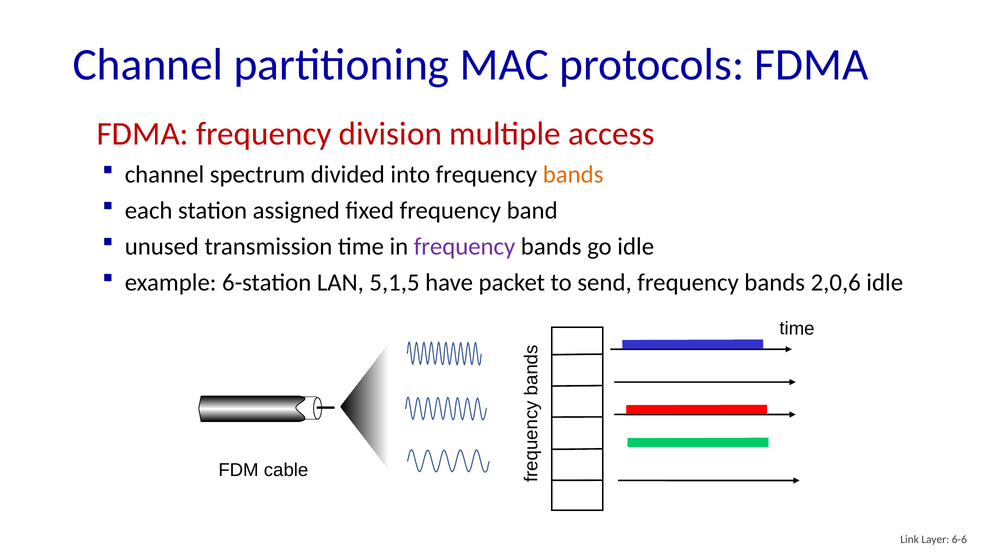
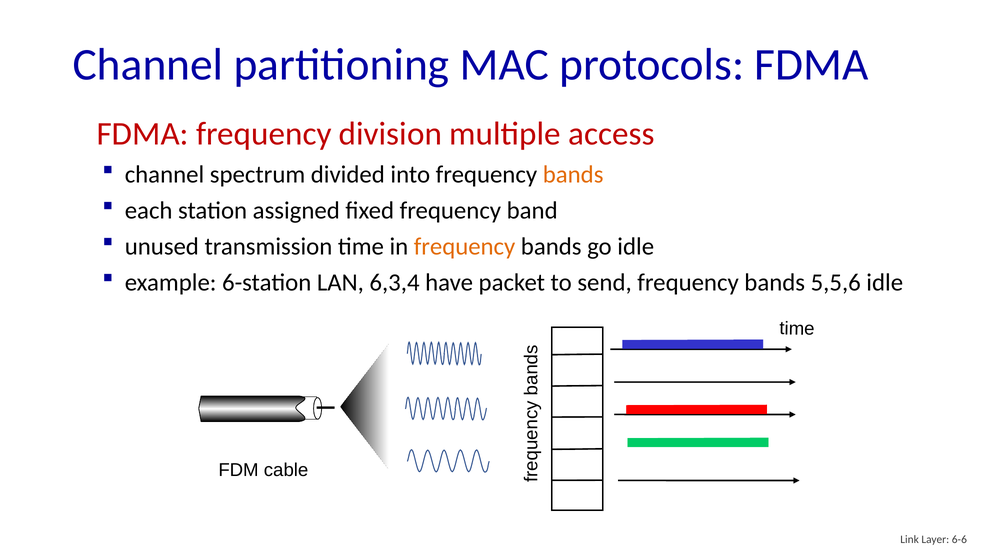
frequency colour: purple -> orange (465, 247)
5,1,5: 5,1,5 -> 6,3,4 (395, 283)
2,0,6: 2,0,6 -> 5,5,6 (836, 283)
